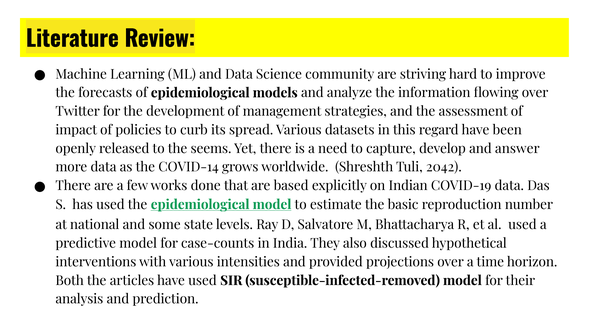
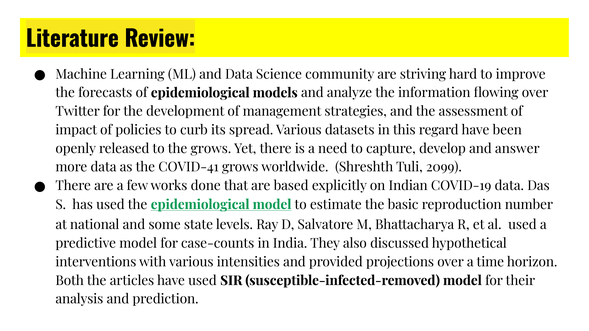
the seems: seems -> grows (211, 149)
COVID-14: COVID-14 -> COVID-41 (189, 167)
2042: 2042 -> 2099 (444, 167)
